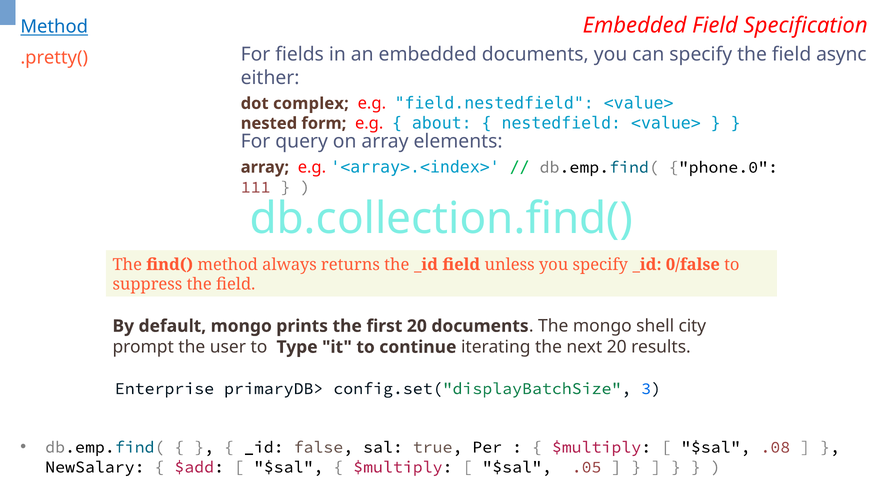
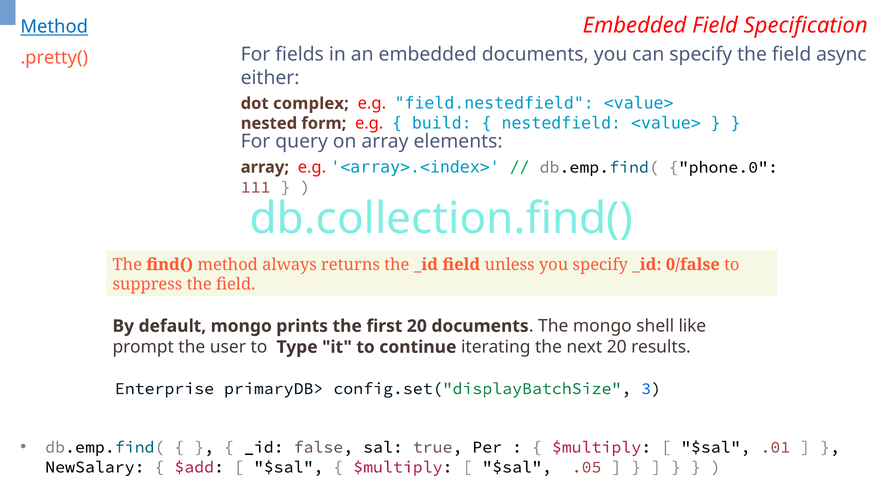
about: about -> build (442, 123)
city: city -> like (692, 326)
.08: .08 -> .01 (775, 447)
